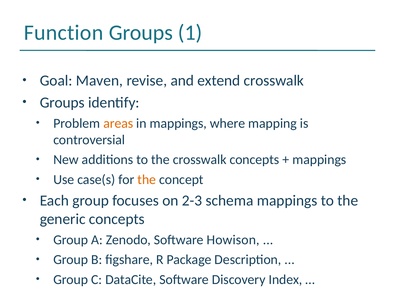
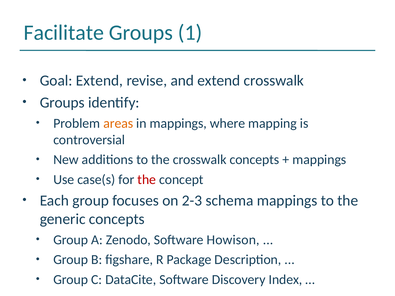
Function: Function -> Facilitate (64, 33)
Goal Maven: Maven -> Extend (99, 81)
the colour: orange -> red (147, 180)
